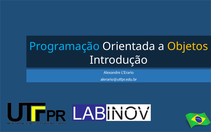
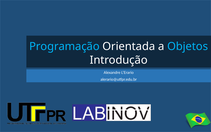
Objetos colour: yellow -> light blue (188, 46)
